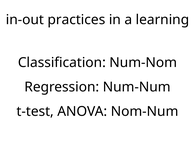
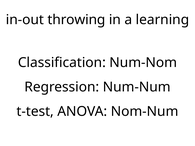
practices: practices -> throwing (76, 20)
